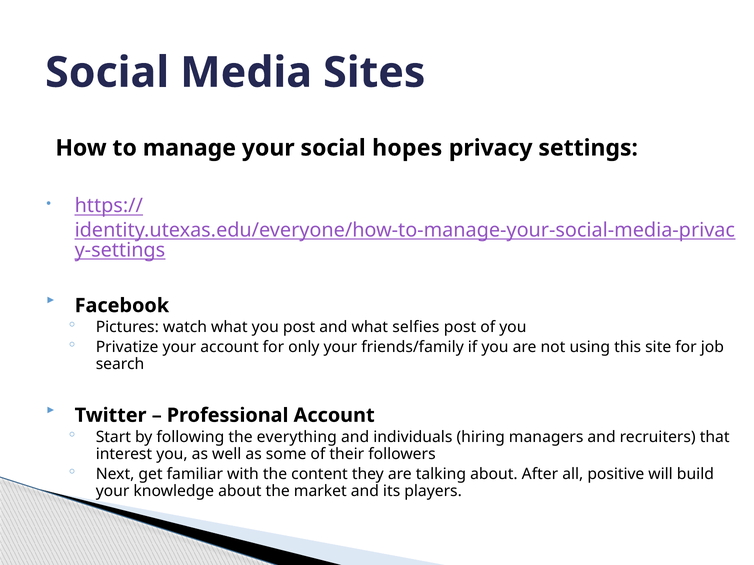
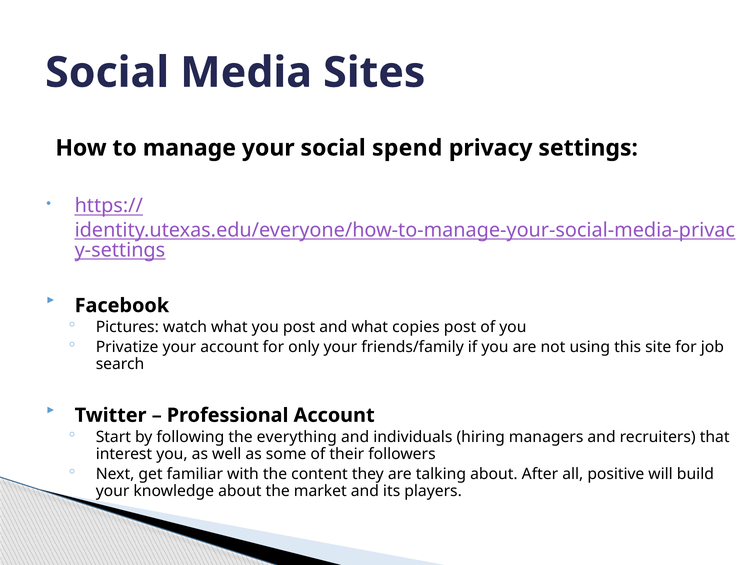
hopes: hopes -> spend (407, 148)
selfies: selfies -> copies (416, 328)
